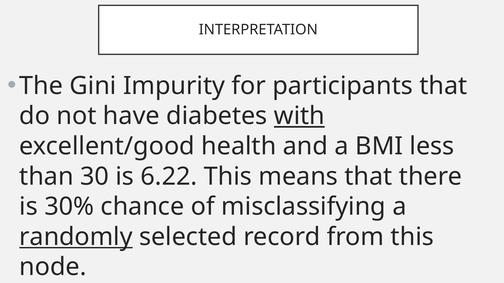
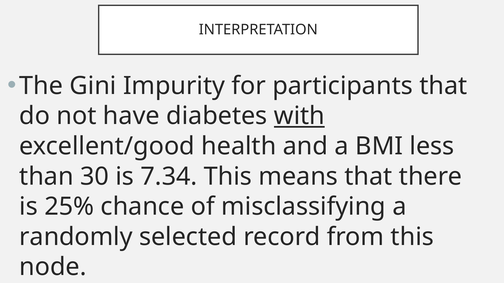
6.22: 6.22 -> 7.34 (169, 177)
30%: 30% -> 25% (69, 207)
randomly underline: present -> none (76, 237)
